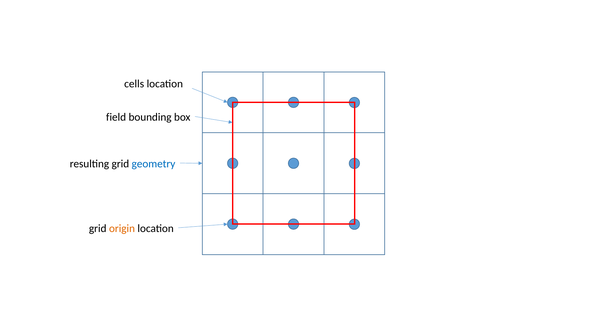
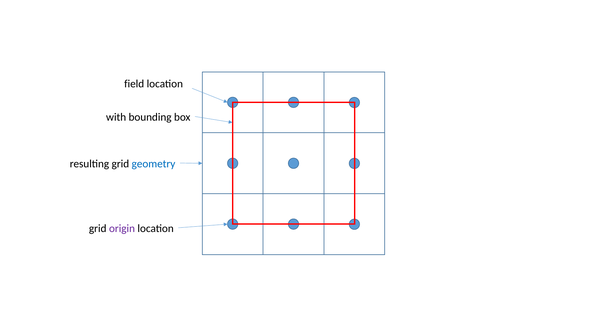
cells: cells -> field (134, 84)
field: field -> with (116, 117)
origin colour: orange -> purple (122, 228)
